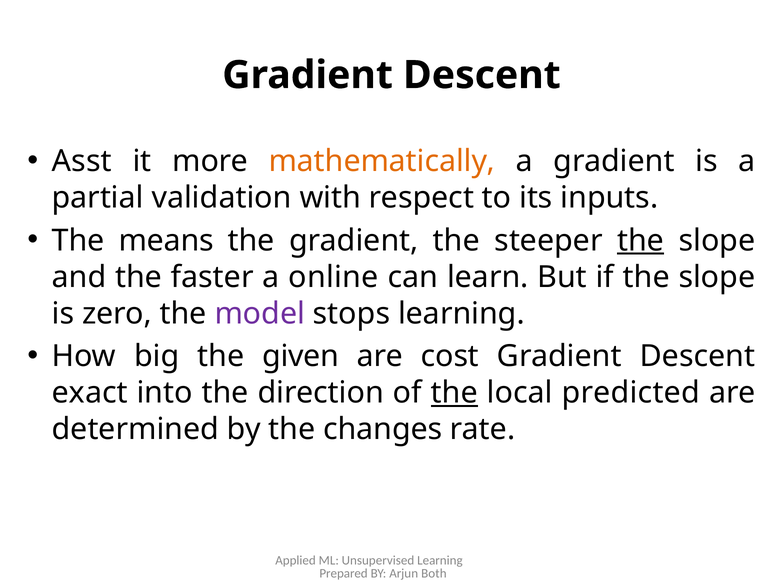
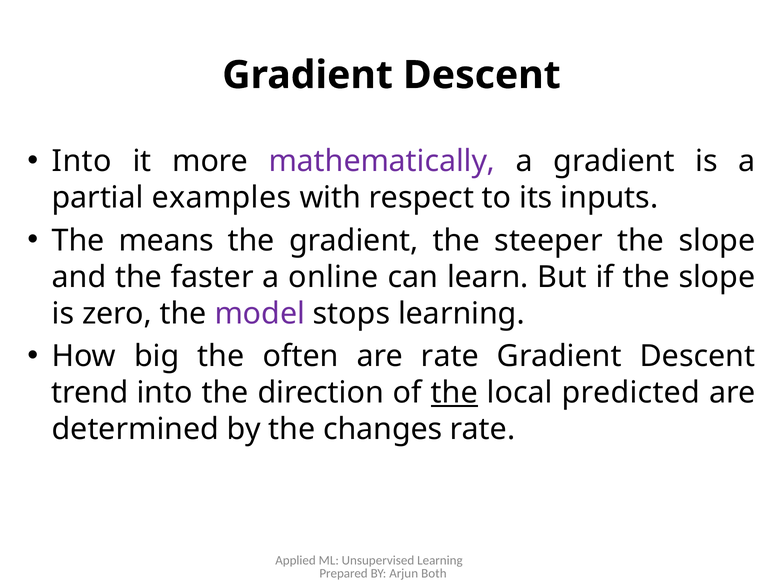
Asst: Asst -> Into (82, 161)
mathematically colour: orange -> purple (382, 161)
validation: validation -> examples (221, 198)
the underline: present -> none (641, 241)
given: given -> often (301, 356)
are cost: cost -> rate (450, 356)
exact: exact -> trend (90, 393)
